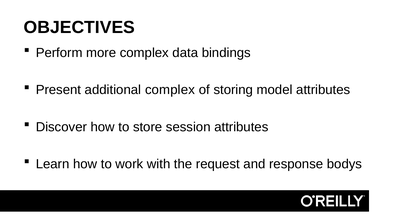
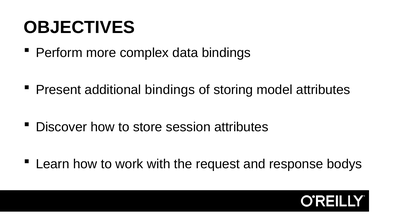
additional complex: complex -> bindings (170, 90)
